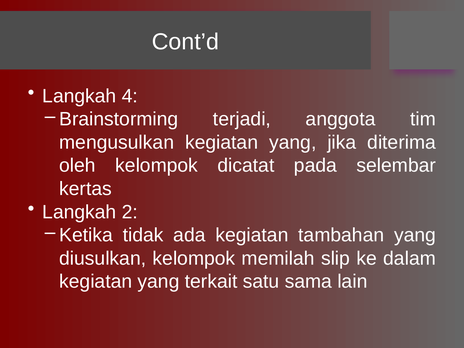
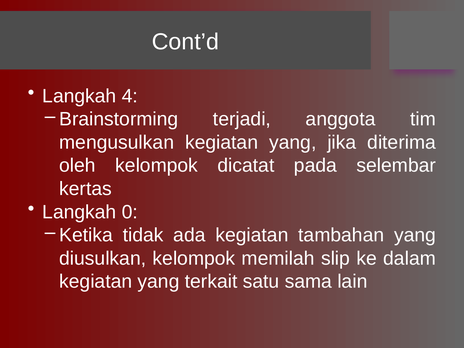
2: 2 -> 0 (130, 212)
